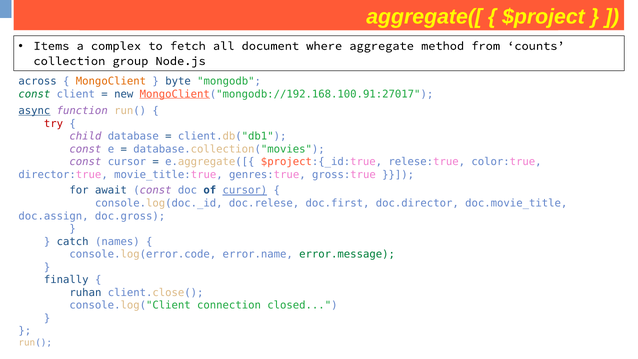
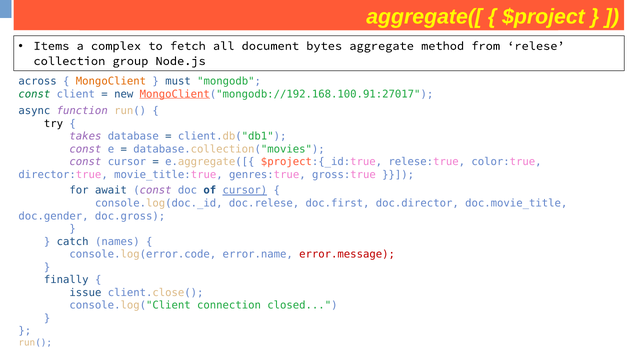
where: where -> bytes (324, 46)
counts: counts -> relese (536, 46)
byte: byte -> must (178, 81)
async underline: present -> none (34, 111)
try colour: red -> black (54, 123)
child: child -> takes (85, 136)
doc.assign: doc.assign -> doc.gender (54, 216)
error.message colour: green -> red (347, 254)
ruhan: ruhan -> issue (85, 292)
